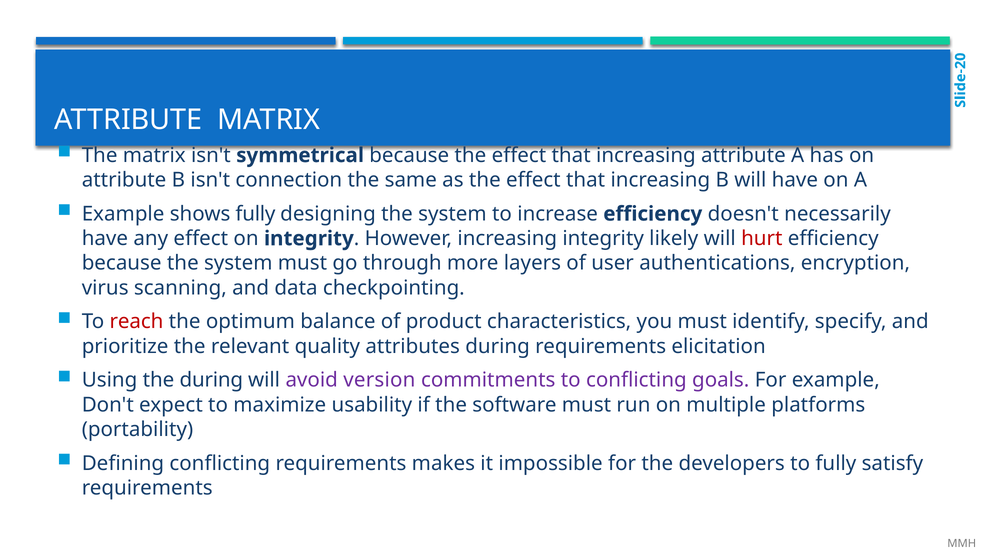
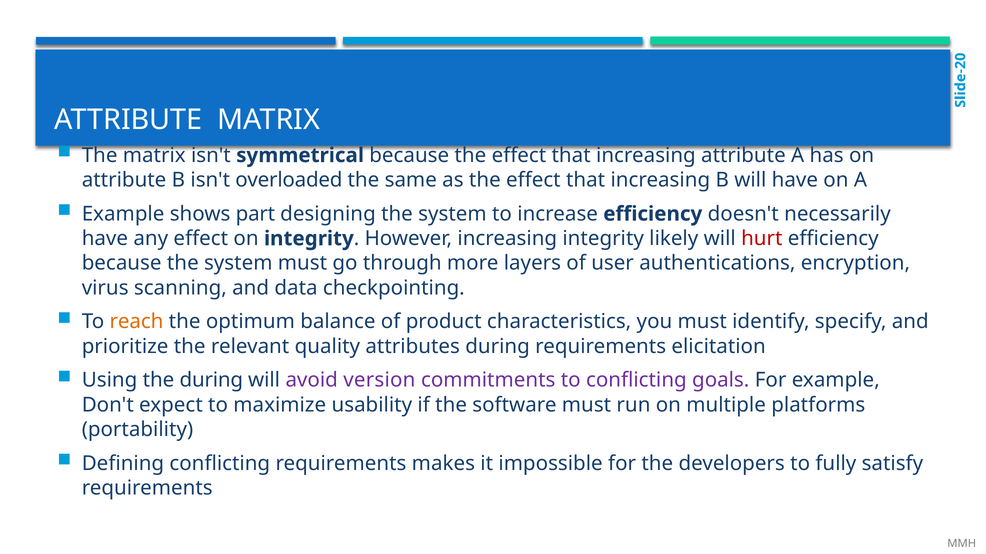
connection: connection -> overloaded (289, 180)
shows fully: fully -> part (255, 214)
reach colour: red -> orange (136, 322)
